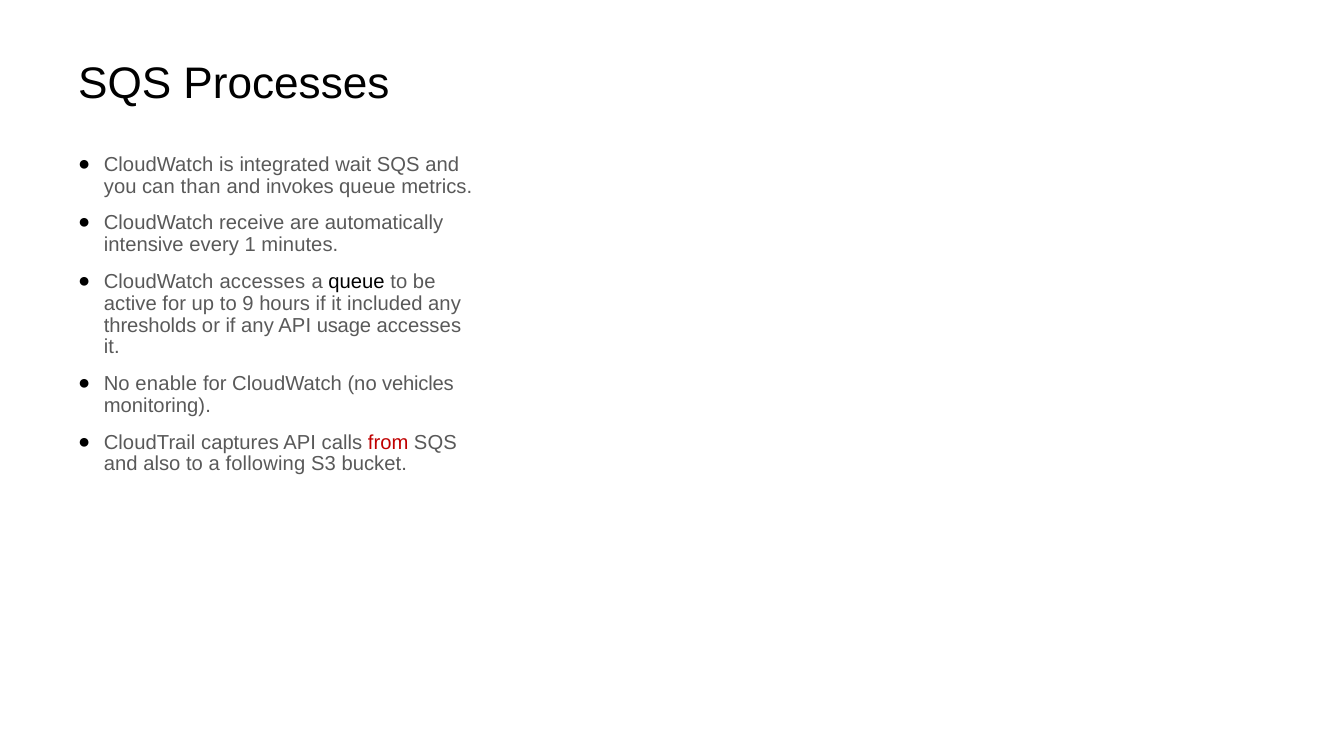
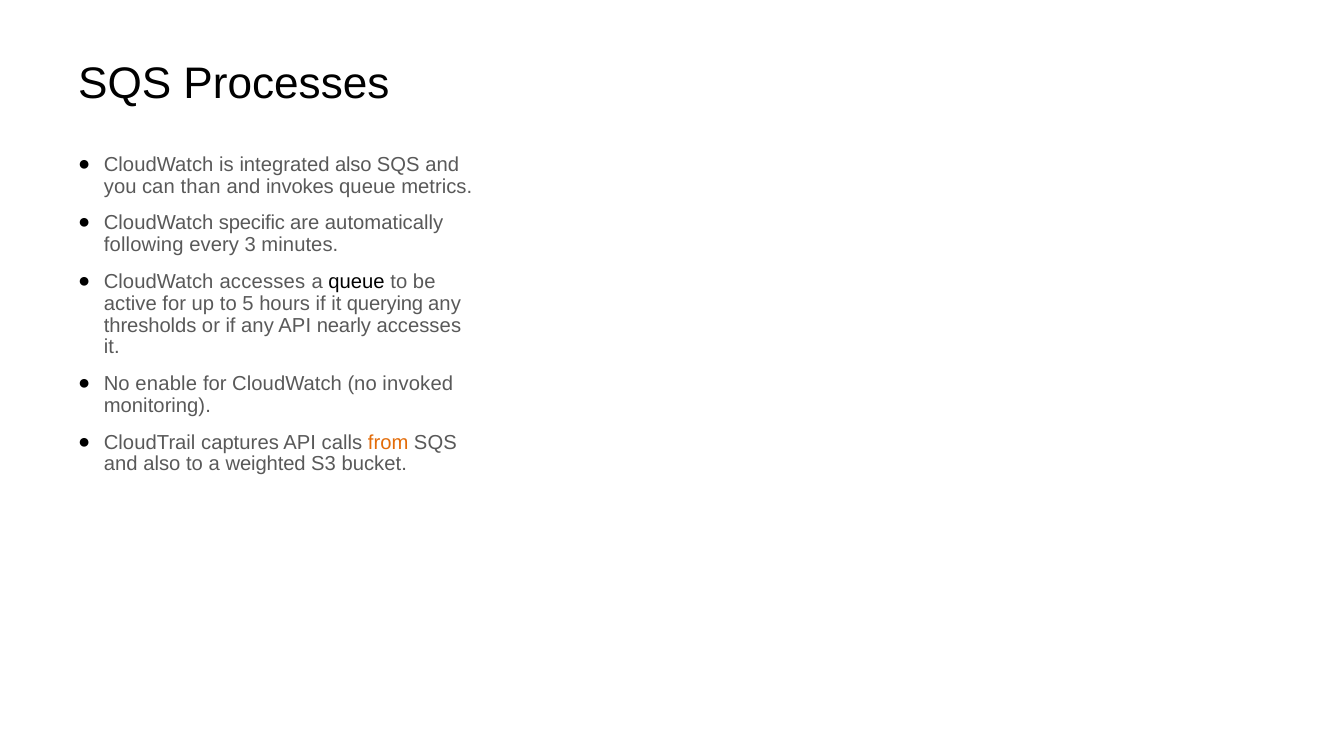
integrated wait: wait -> also (353, 165)
receive: receive -> specific (252, 223)
intensive: intensive -> following (144, 245)
1: 1 -> 3 (250, 245)
9: 9 -> 5 (248, 303)
included: included -> querying (385, 303)
usage: usage -> nearly (344, 325)
vehicles: vehicles -> invoked (418, 384)
from colour: red -> orange (388, 442)
following: following -> weighted (266, 464)
